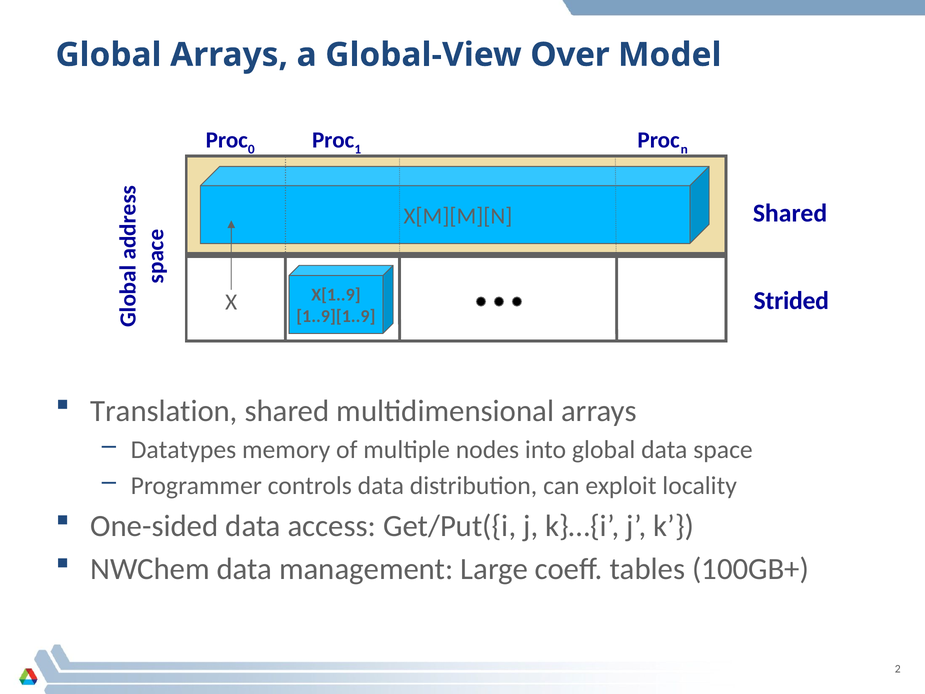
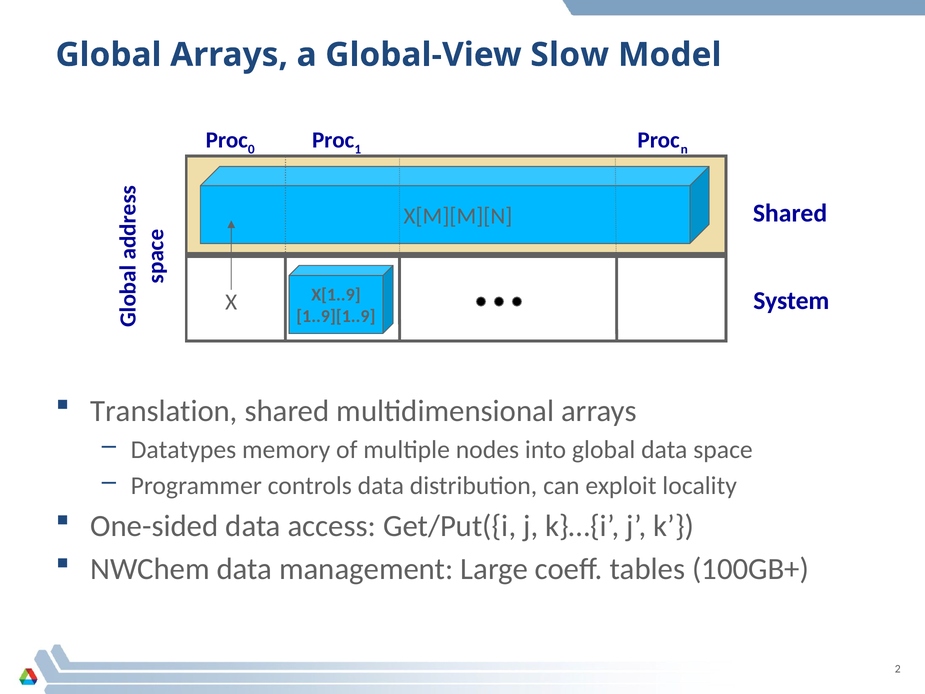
Over: Over -> Slow (570, 55)
Strided: Strided -> System (791, 300)
